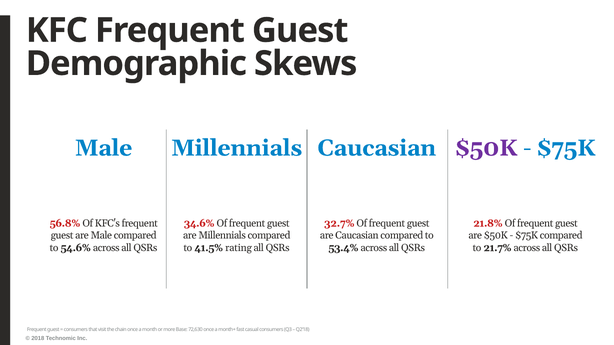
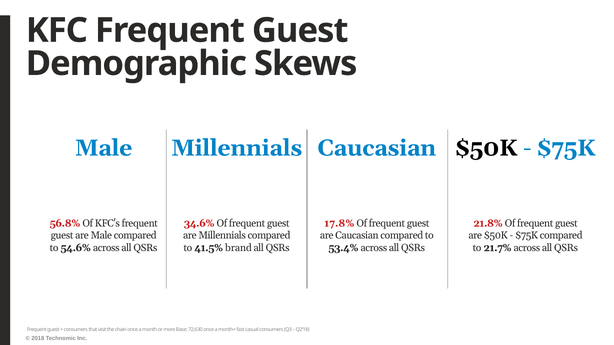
$50K colour: purple -> black (486, 148)
32.7%: 32.7% -> 17.8% (339, 224)
rating: rating -> brand (238, 248)
